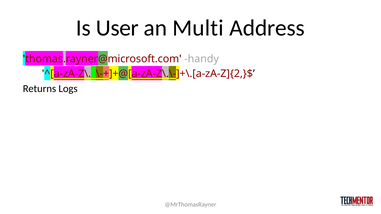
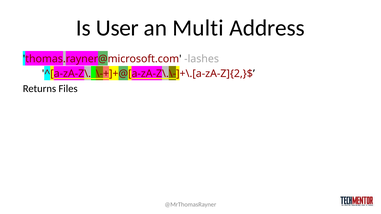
handy: handy -> lashes (202, 59)
Logs: Logs -> Files (68, 89)
